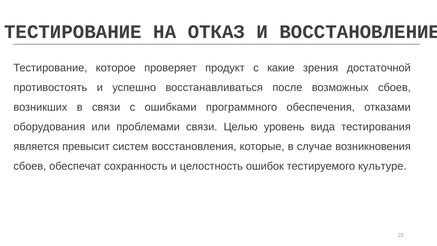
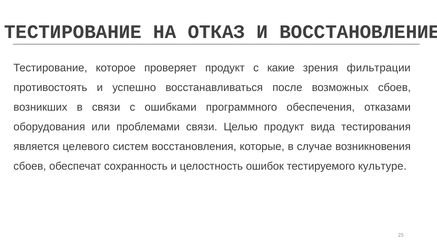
достаточной: достаточной -> фильтрации (379, 68)
Целью уровень: уровень -> продукт (284, 127)
превысит: превысит -> целевого (86, 147)
